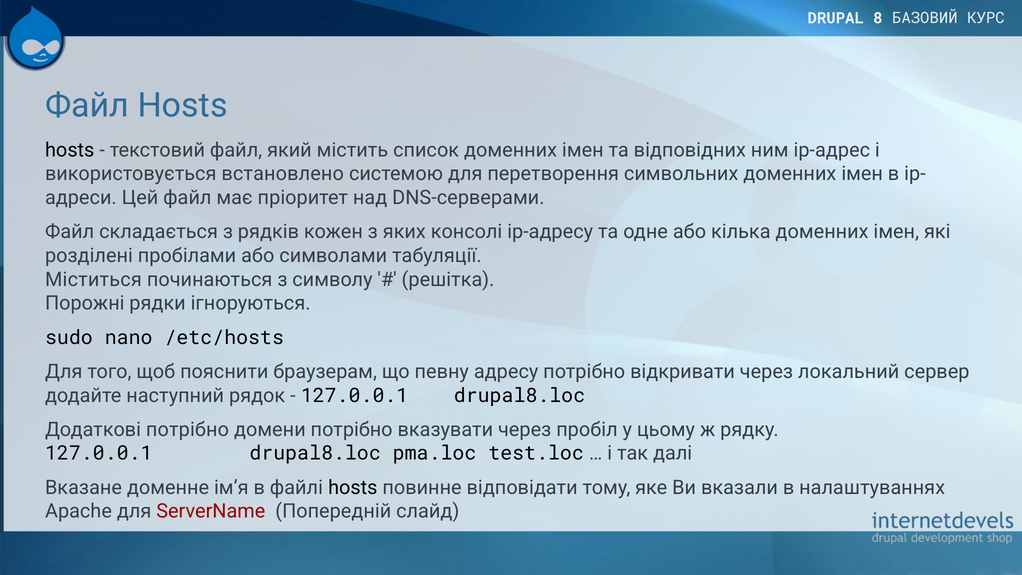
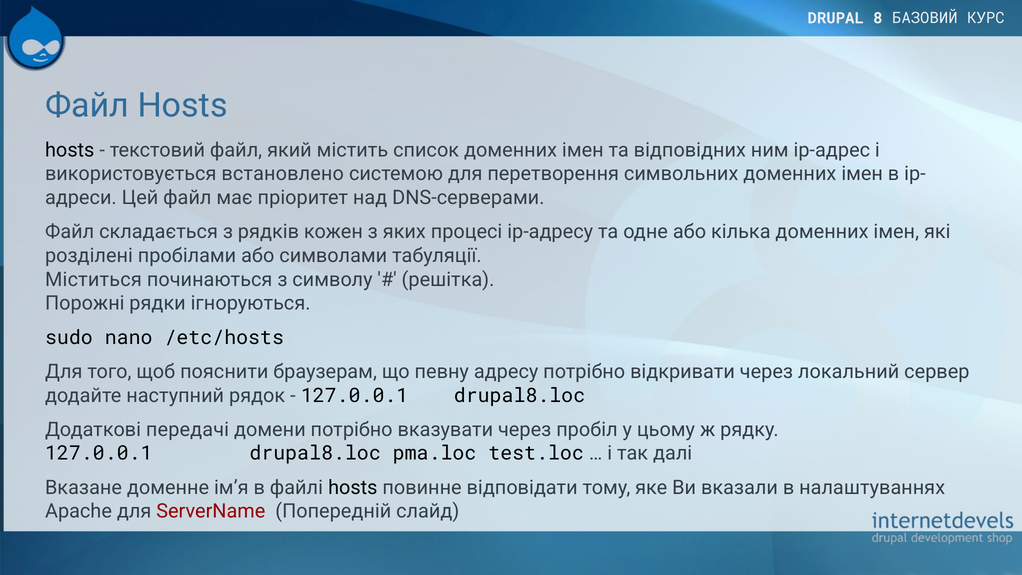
консолі: консолі -> процесі (467, 232)
Додаткові потрібно: потрібно -> передачі (188, 429)
